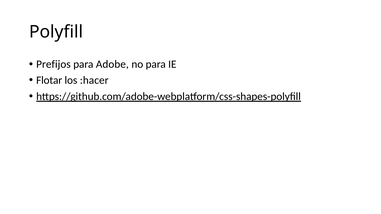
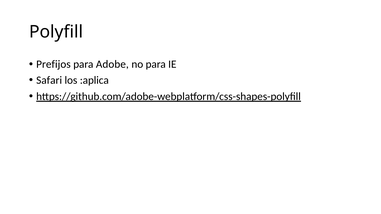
Flotar: Flotar -> Safari (49, 80)
:hacer: :hacer -> :aplica (94, 80)
